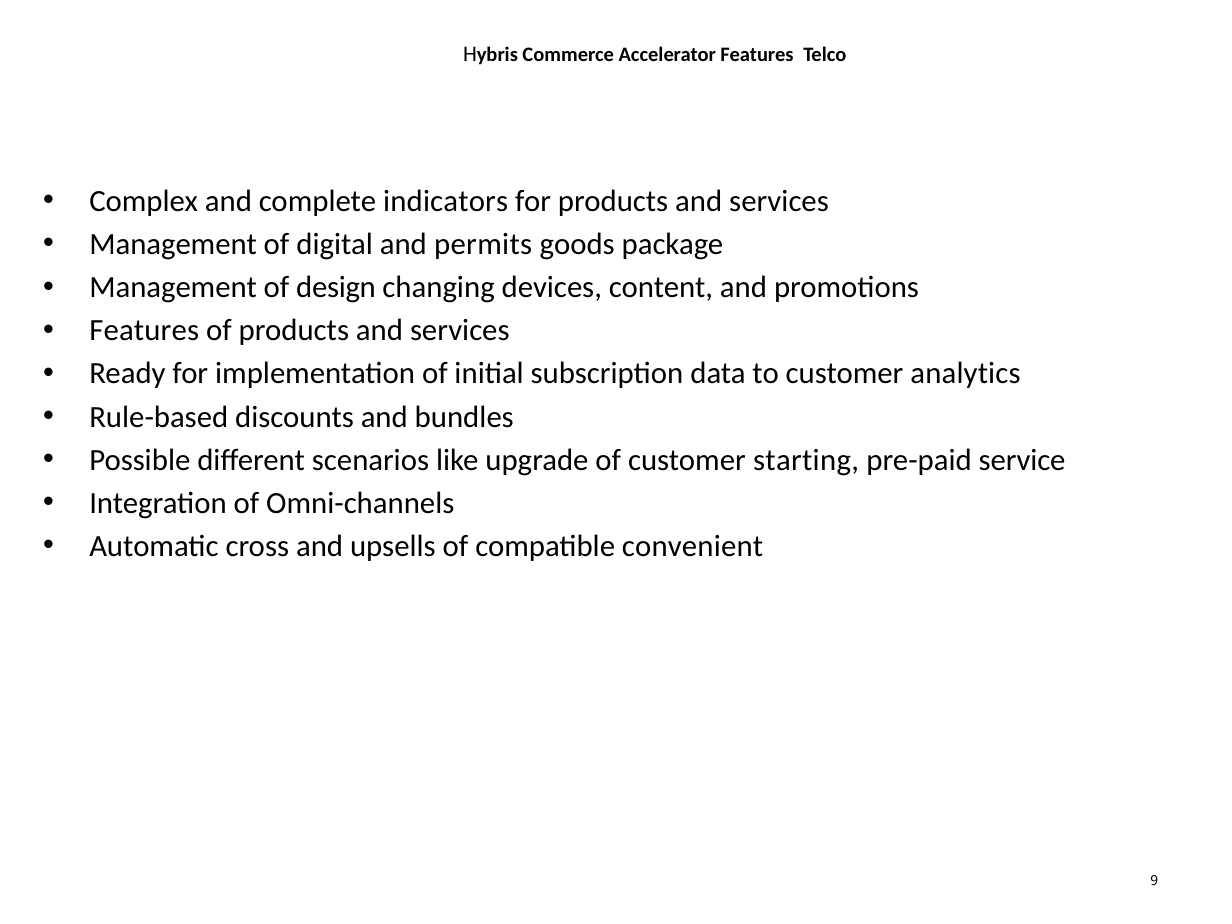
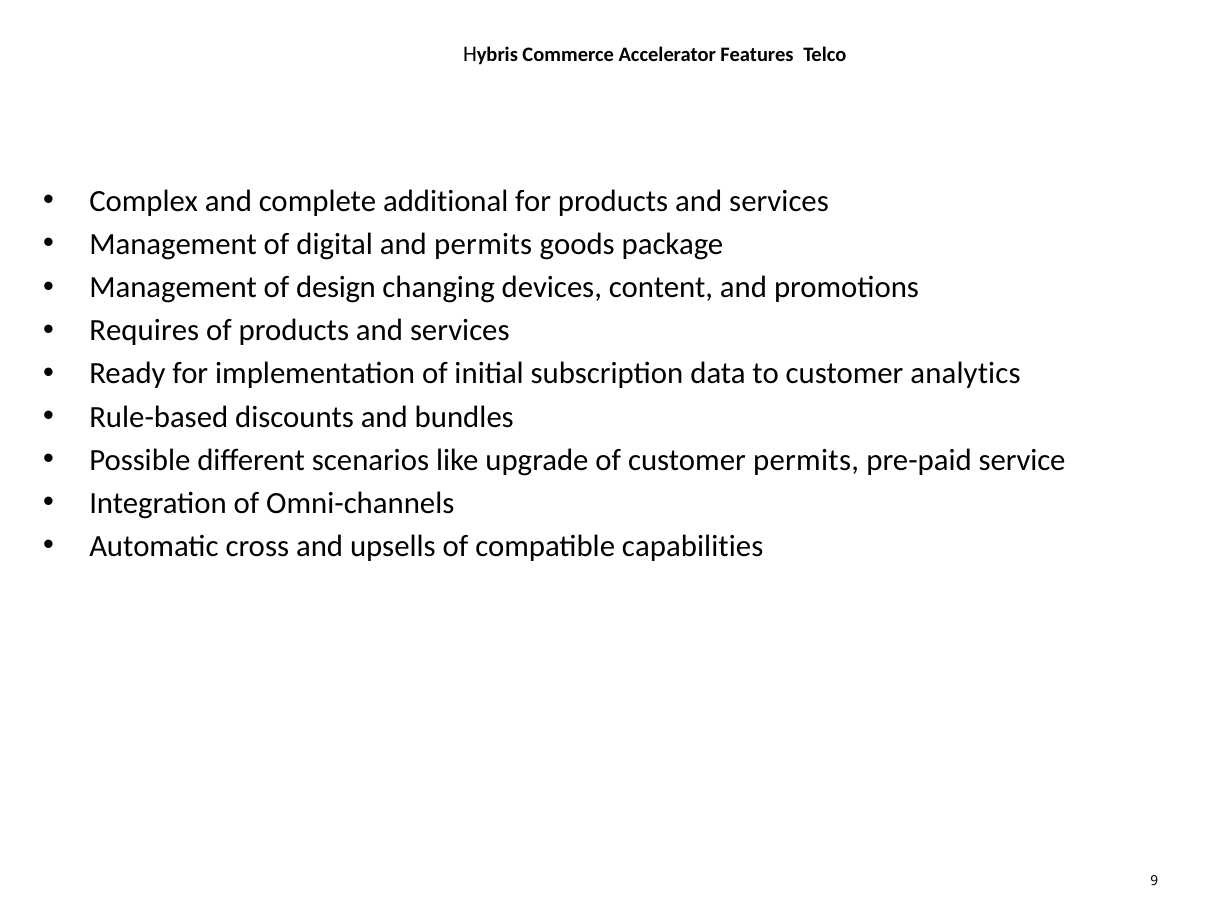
indicators: indicators -> additional (446, 201)
Features: Features -> Requires (144, 331)
customer starting: starting -> permits (806, 460)
convenient: convenient -> capabilities (693, 546)
